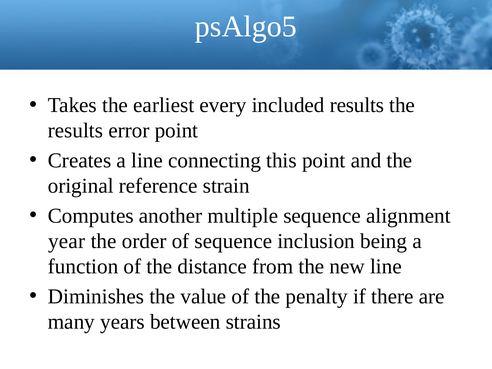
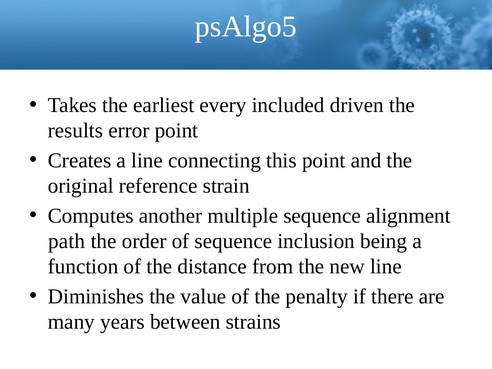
included results: results -> driven (357, 105)
year: year -> path (67, 241)
